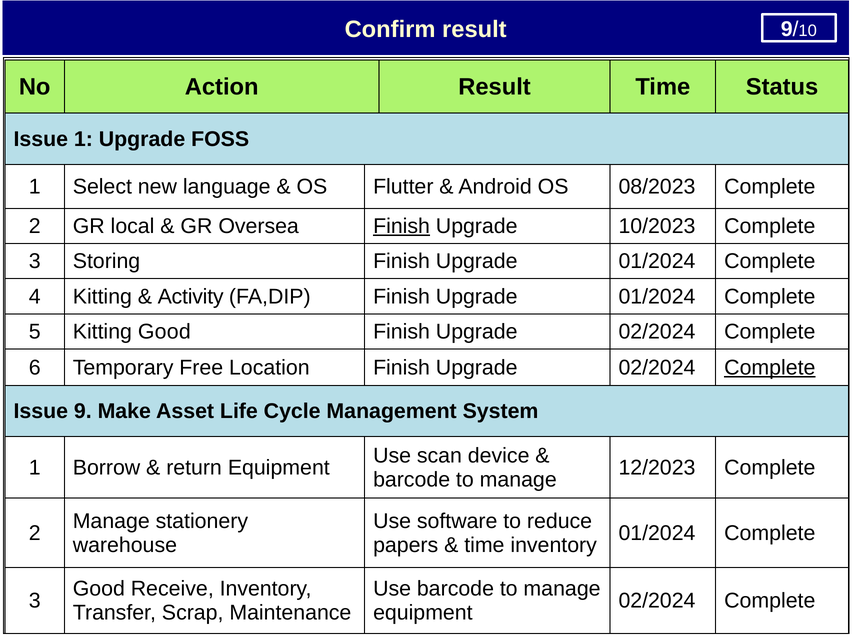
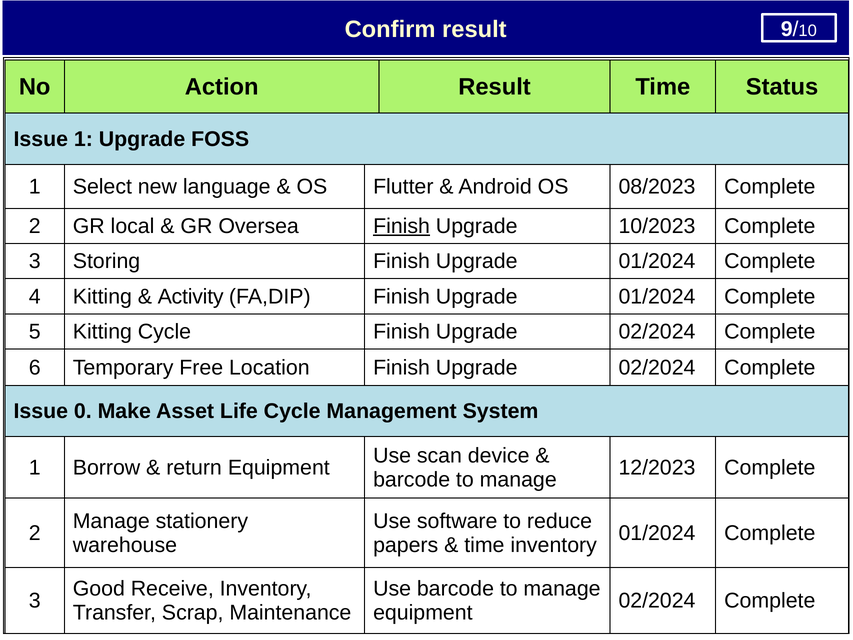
Kitting Good: Good -> Cycle (164, 332)
Complete underline: present -> none (770, 367)
9: 9 -> 0 (83, 411)
